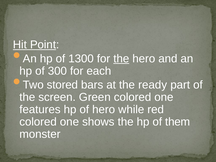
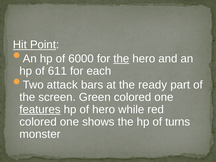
1300: 1300 -> 6000 (81, 59)
300: 300 -> 611 (57, 71)
stored: stored -> attack (62, 85)
features underline: none -> present (40, 110)
them: them -> turns (178, 122)
